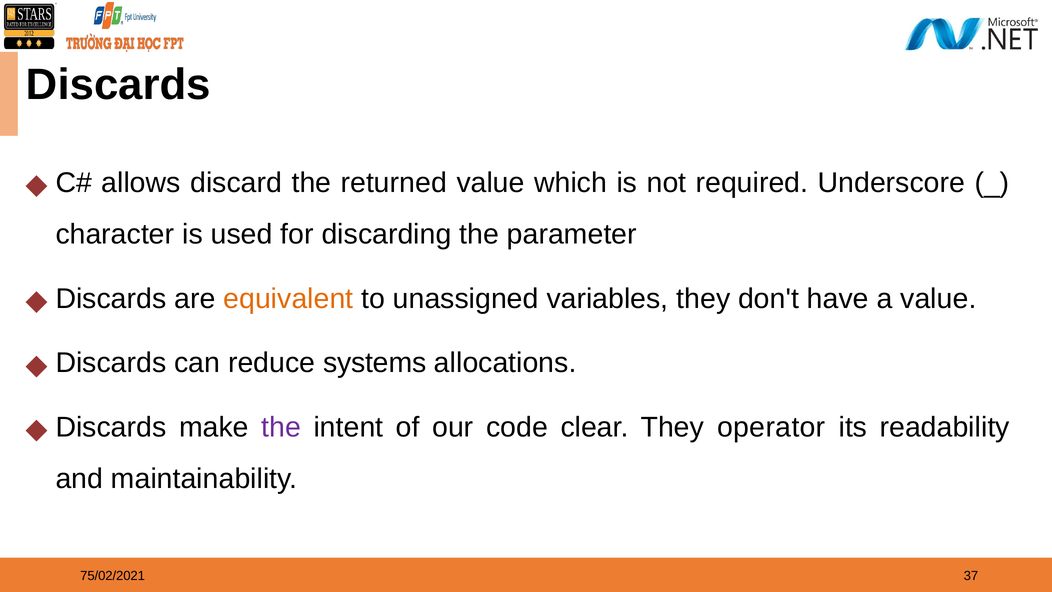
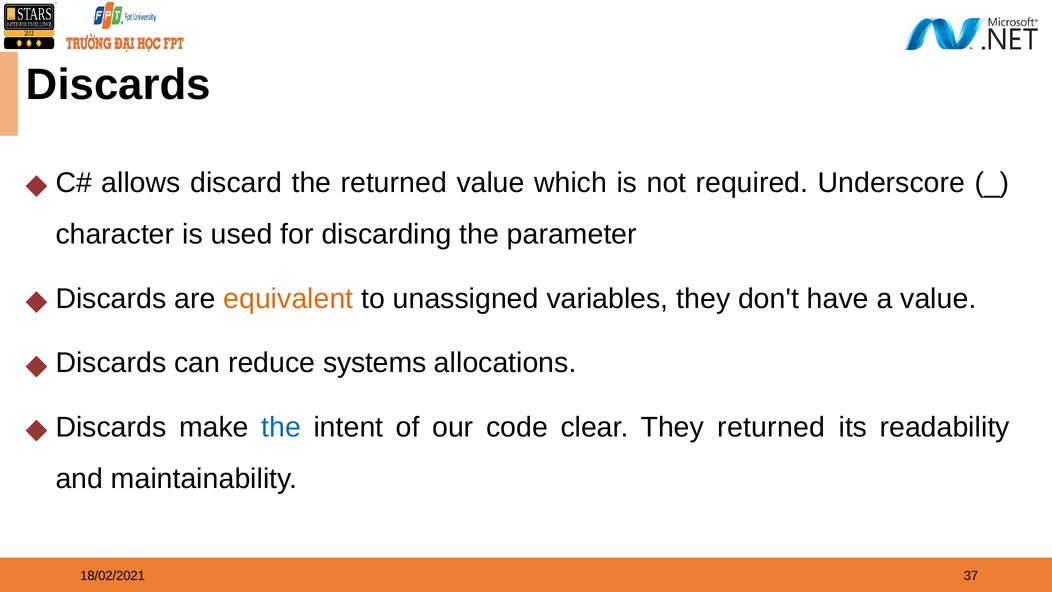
the colour: purple -> blue (281, 427)
They operator: operator -> returned (771, 427)
75/02/2021: 75/02/2021 -> 18/02/2021 (113, 576)
